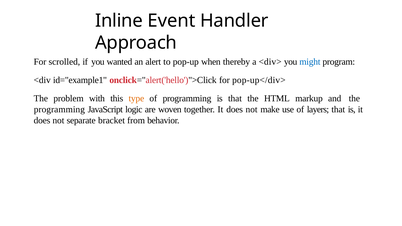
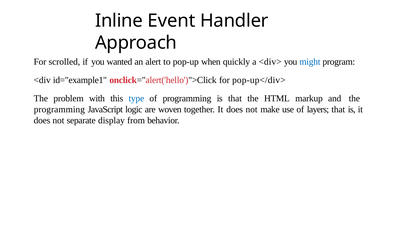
thereby: thereby -> quickly (237, 62)
type colour: orange -> blue (136, 98)
bracket: bracket -> display (111, 120)
